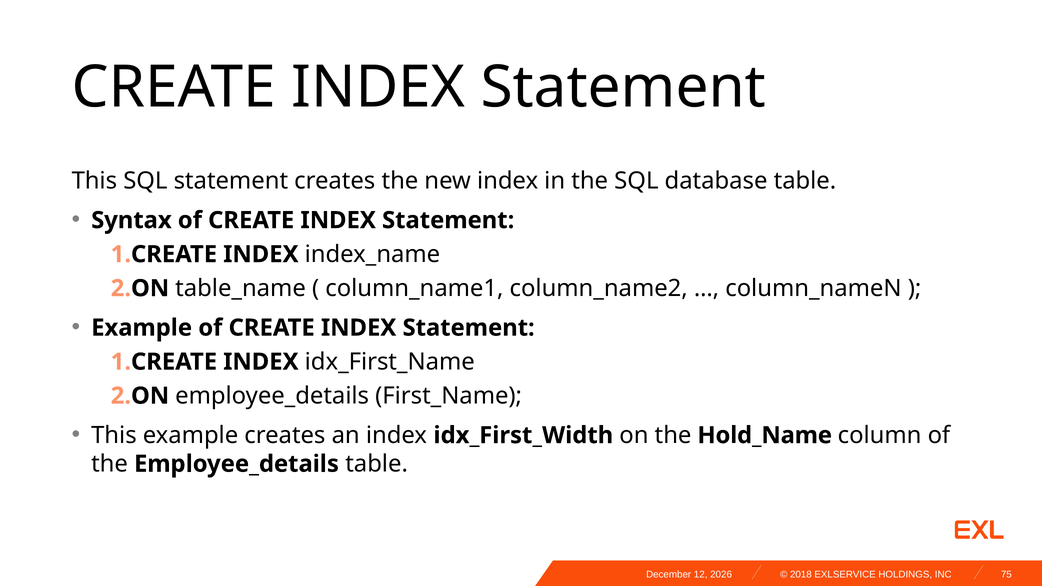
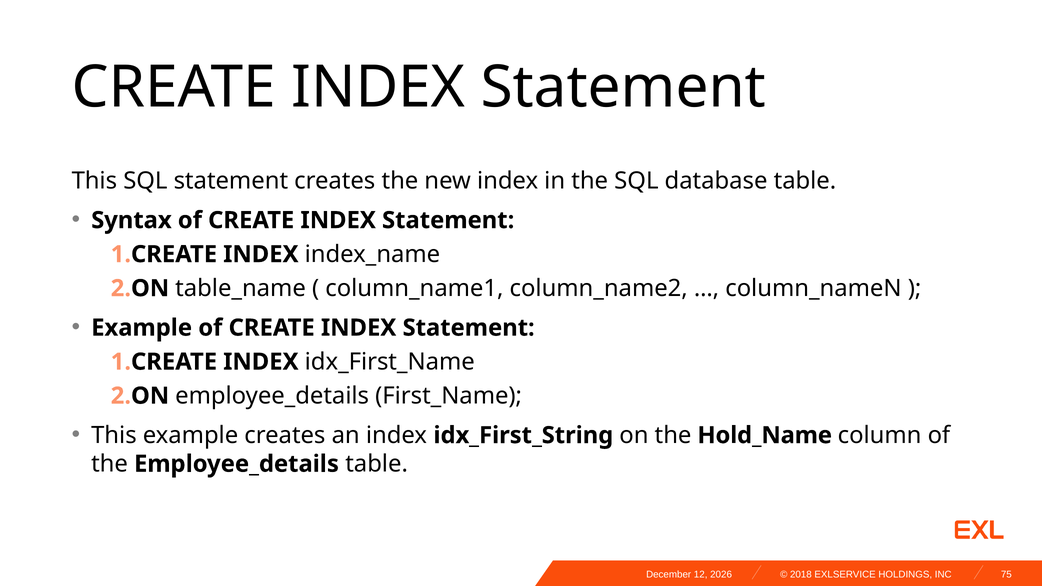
idx_First_Width: idx_First_Width -> idx_First_String (523, 435)
